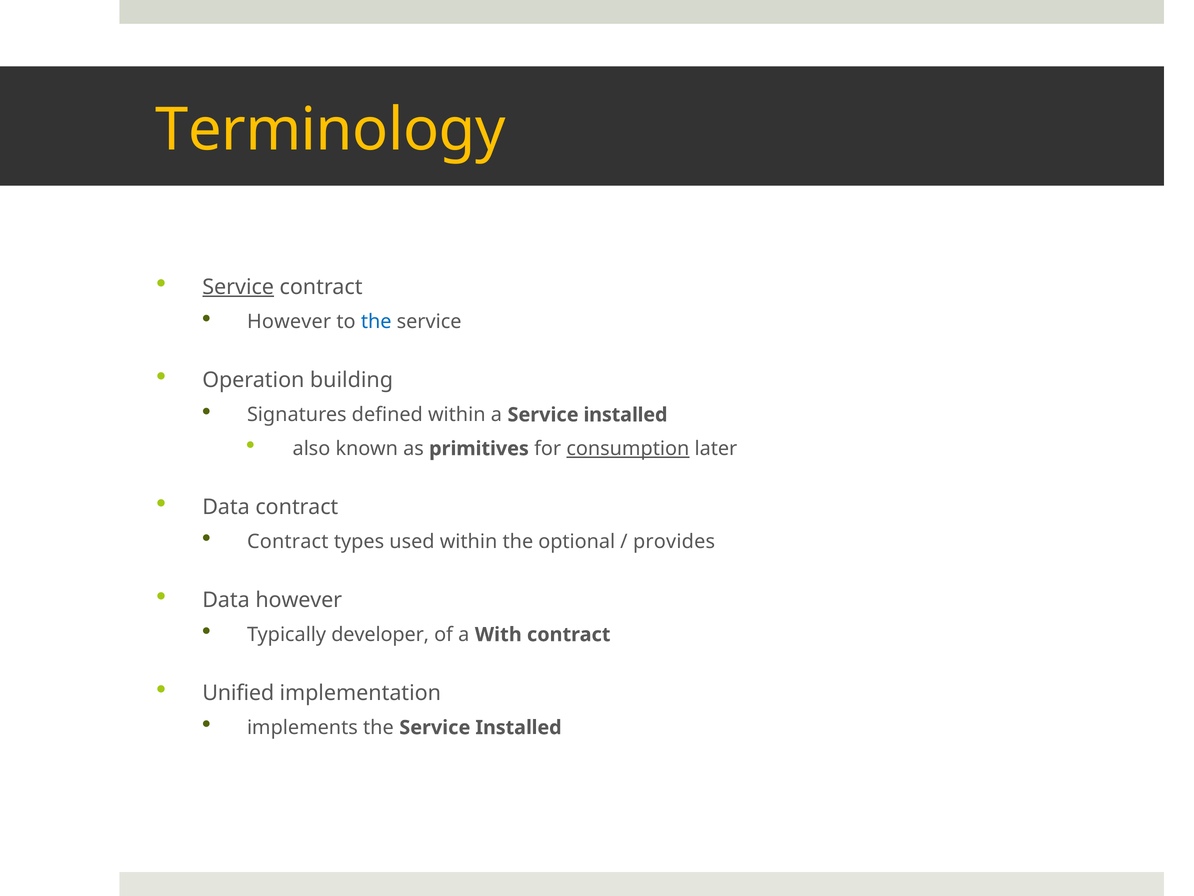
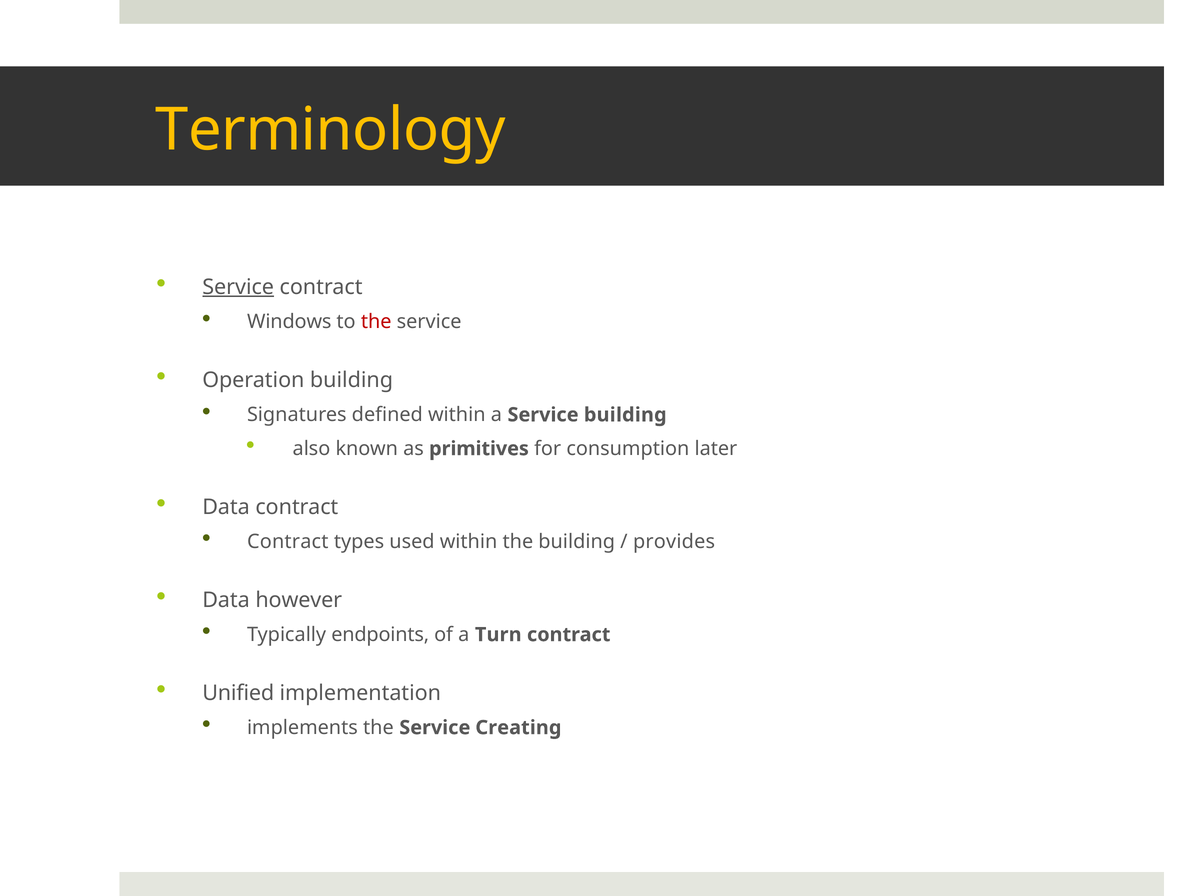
However: However -> Windows (289, 322)
the colour: blue -> red (376, 322)
a Service installed: installed -> building (625, 415)
consumption underline: present -> none (628, 448)
the optional: optional -> building (577, 541)
developer: developer -> endpoints (380, 634)
With: With -> Turn (498, 634)
the Service Installed: Installed -> Creating (518, 727)
